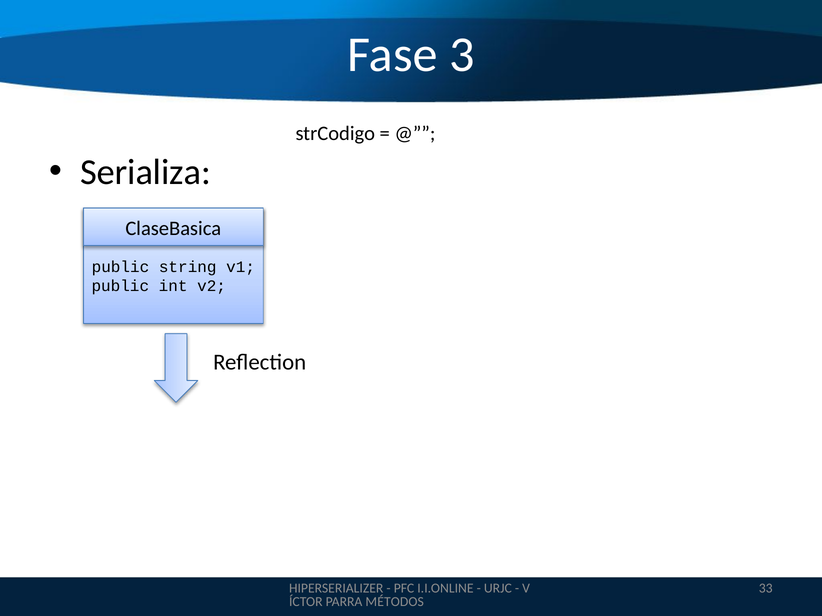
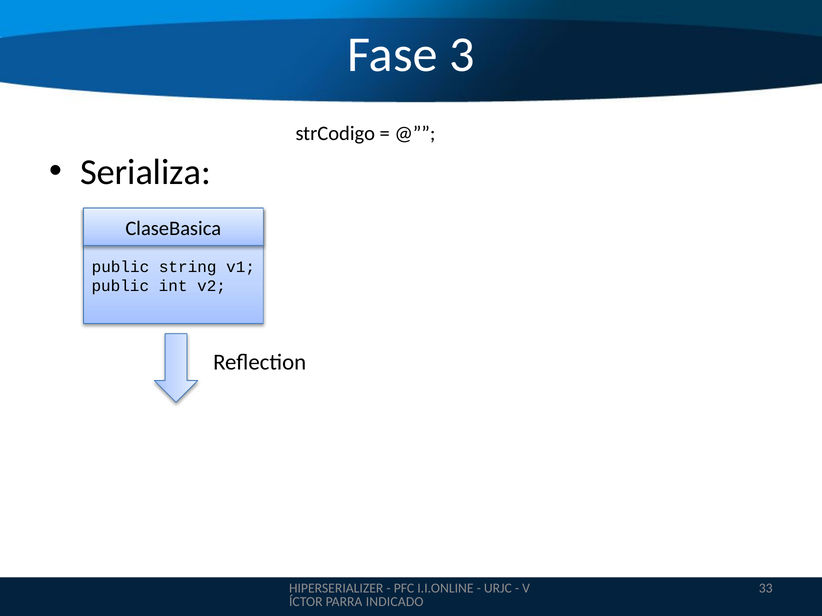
MÉTODOS: MÉTODOS -> INDICADO (395, 602)
